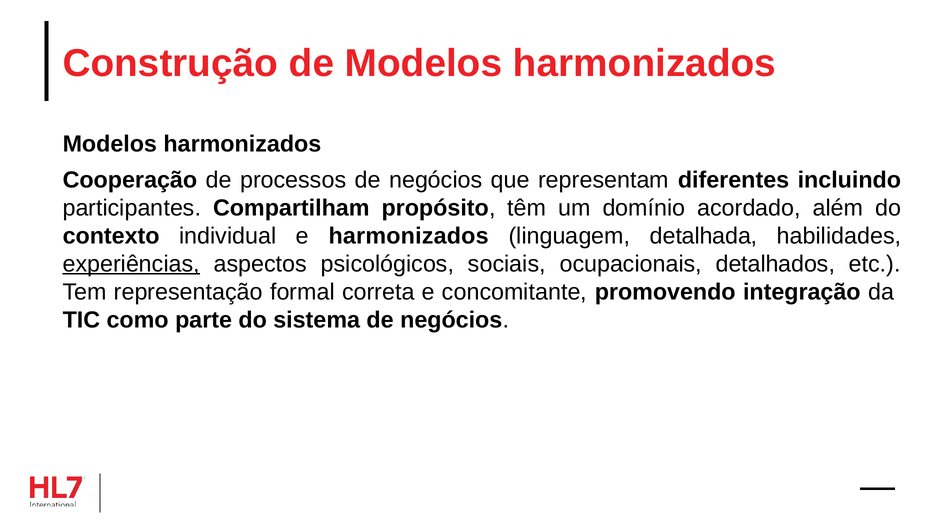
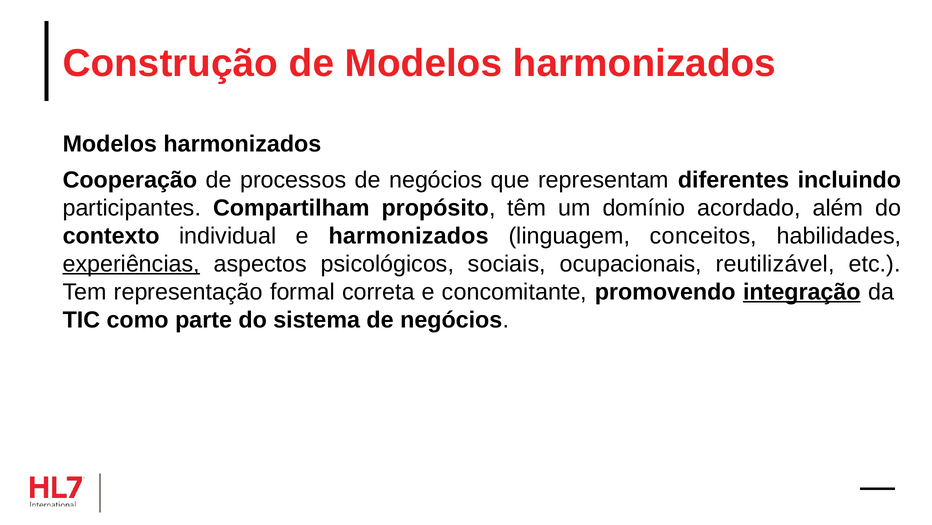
detalhada: detalhada -> conceitos (703, 236)
detalhados: detalhados -> reutilizável (775, 263)
integração underline: none -> present (802, 291)
